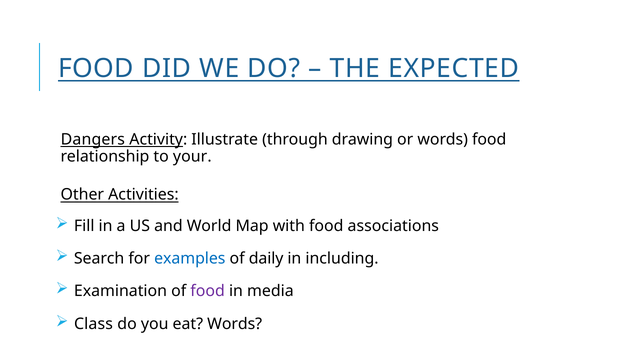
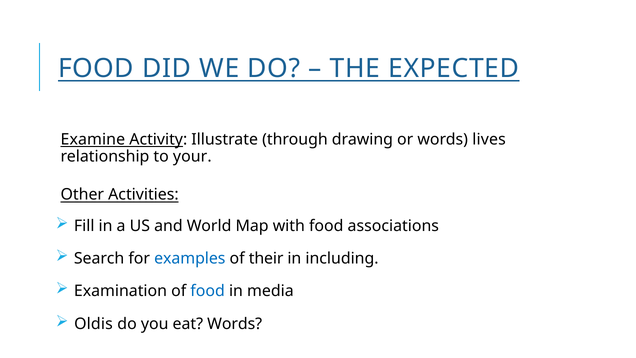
Dangers: Dangers -> Examine (93, 139)
words food: food -> lives (489, 139)
daily: daily -> their (266, 258)
food colour: purple -> blue (208, 291)
Class: Class -> Oldis (93, 324)
